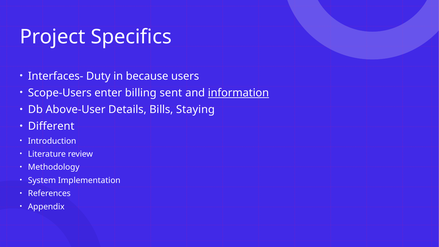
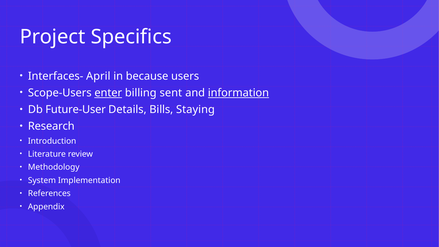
Duty: Duty -> April (98, 76)
enter underline: none -> present (108, 93)
Above-User: Above-User -> Future-User (76, 110)
Different: Different -> Research (51, 126)
